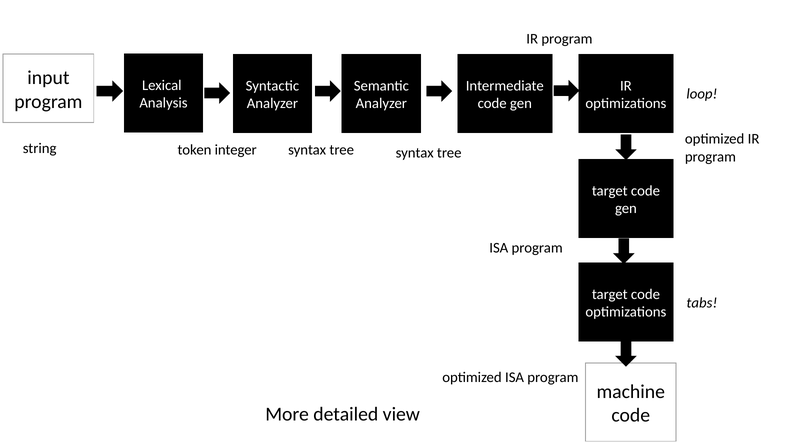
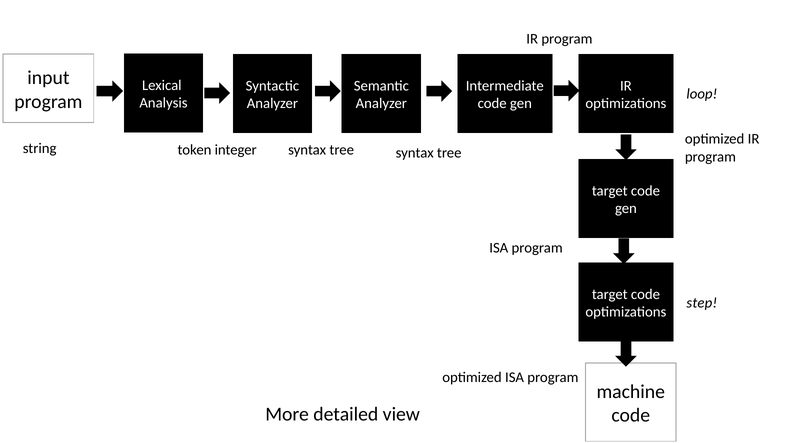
tabs: tabs -> step (702, 303)
